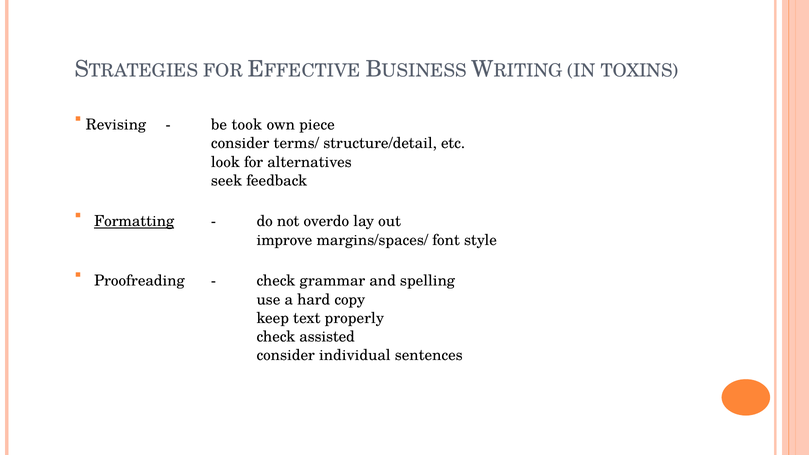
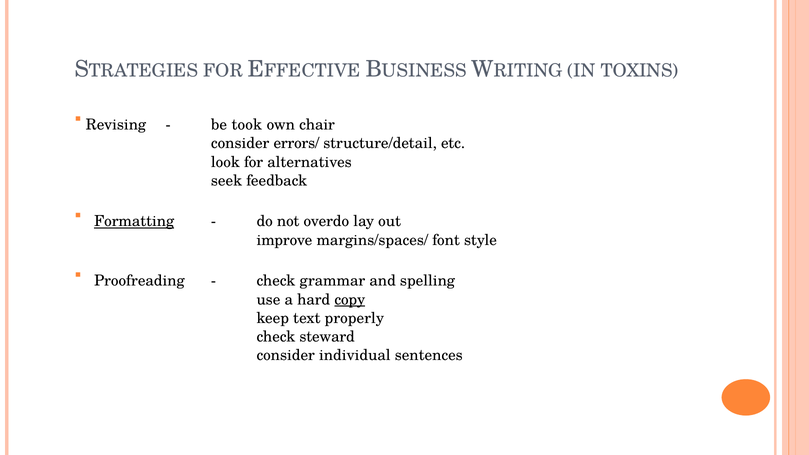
piece: piece -> chair (317, 125)
terms/: terms/ -> errors/ (296, 143)
copy underline: none -> present (350, 300)
assisted: assisted -> steward (327, 337)
